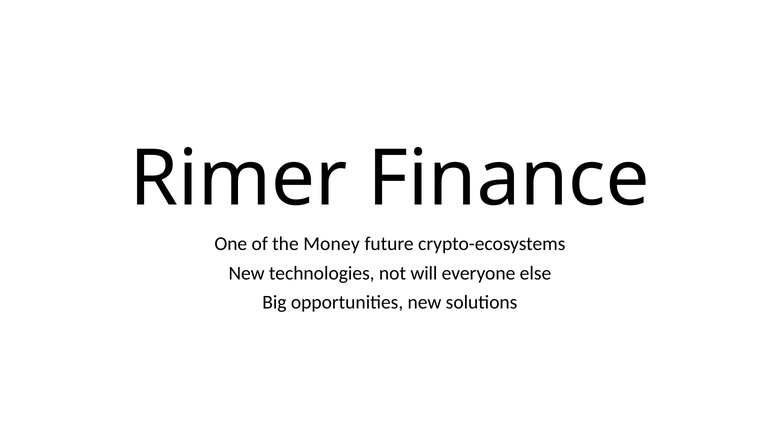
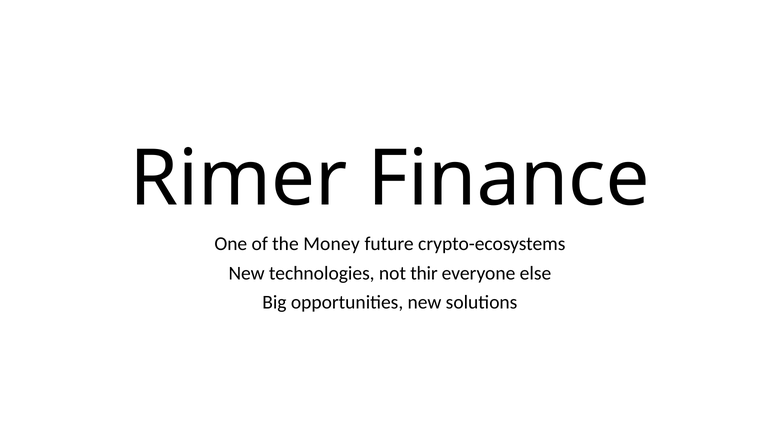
will: will -> thir (424, 273)
